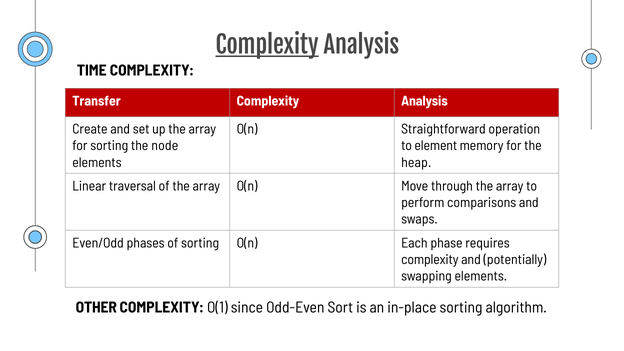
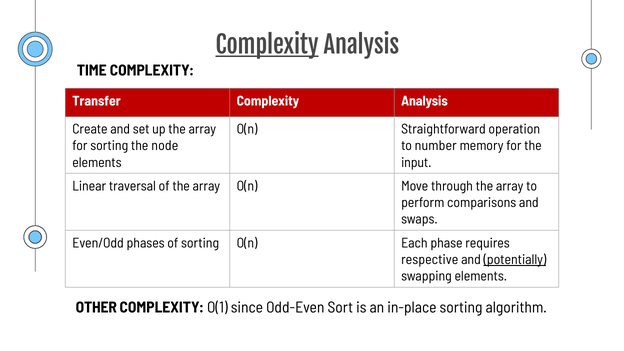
element: element -> number (436, 146)
heap: heap -> input (416, 163)
complexity: complexity -> respective (430, 260)
potentially underline: none -> present (515, 260)
